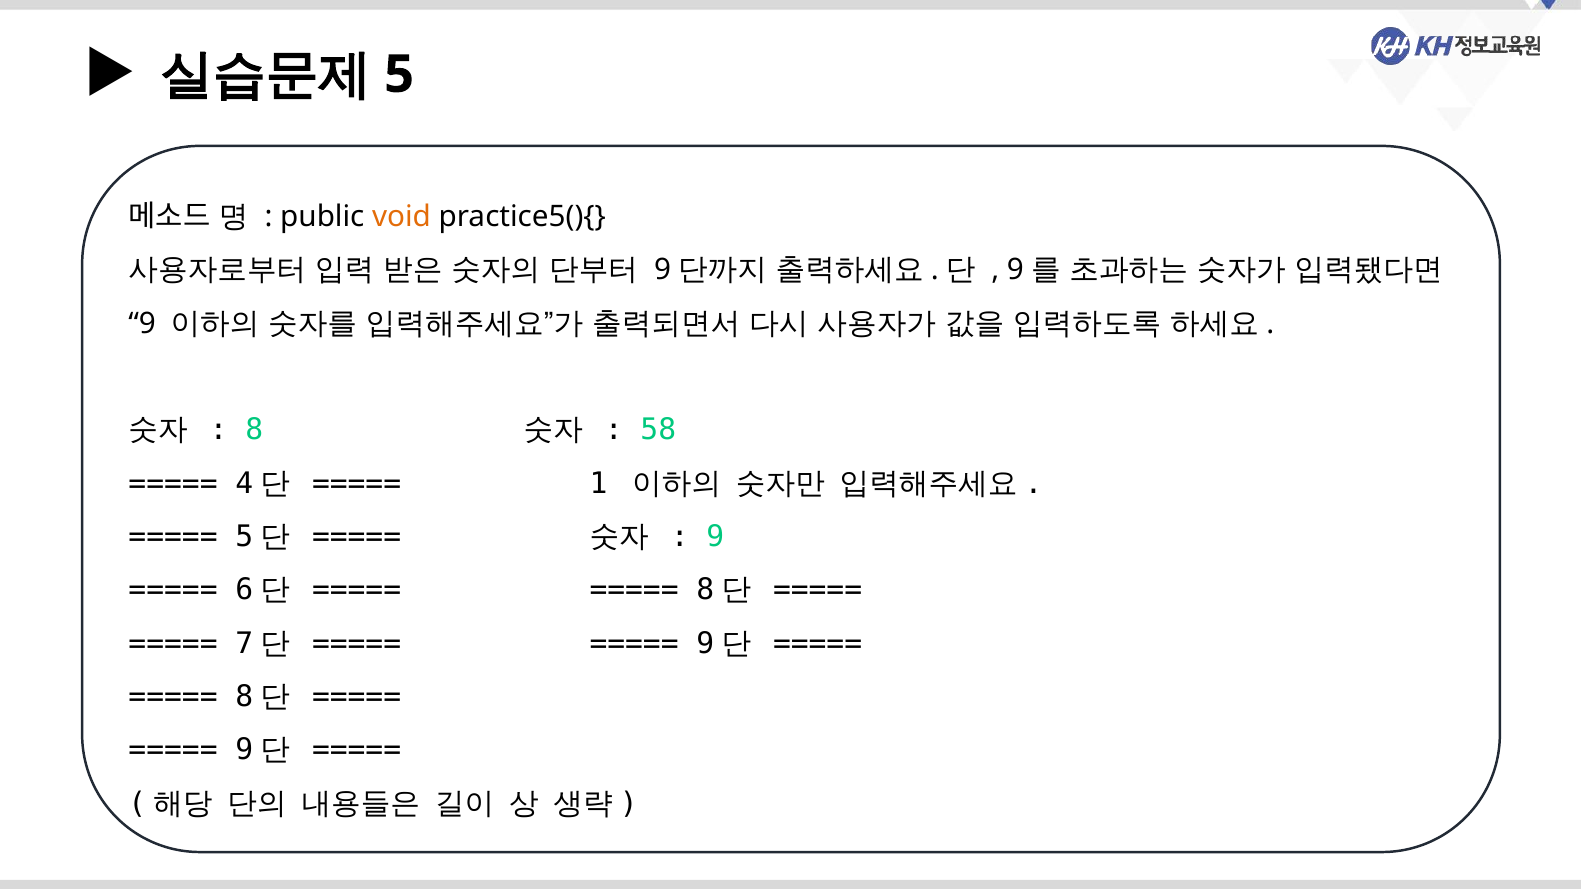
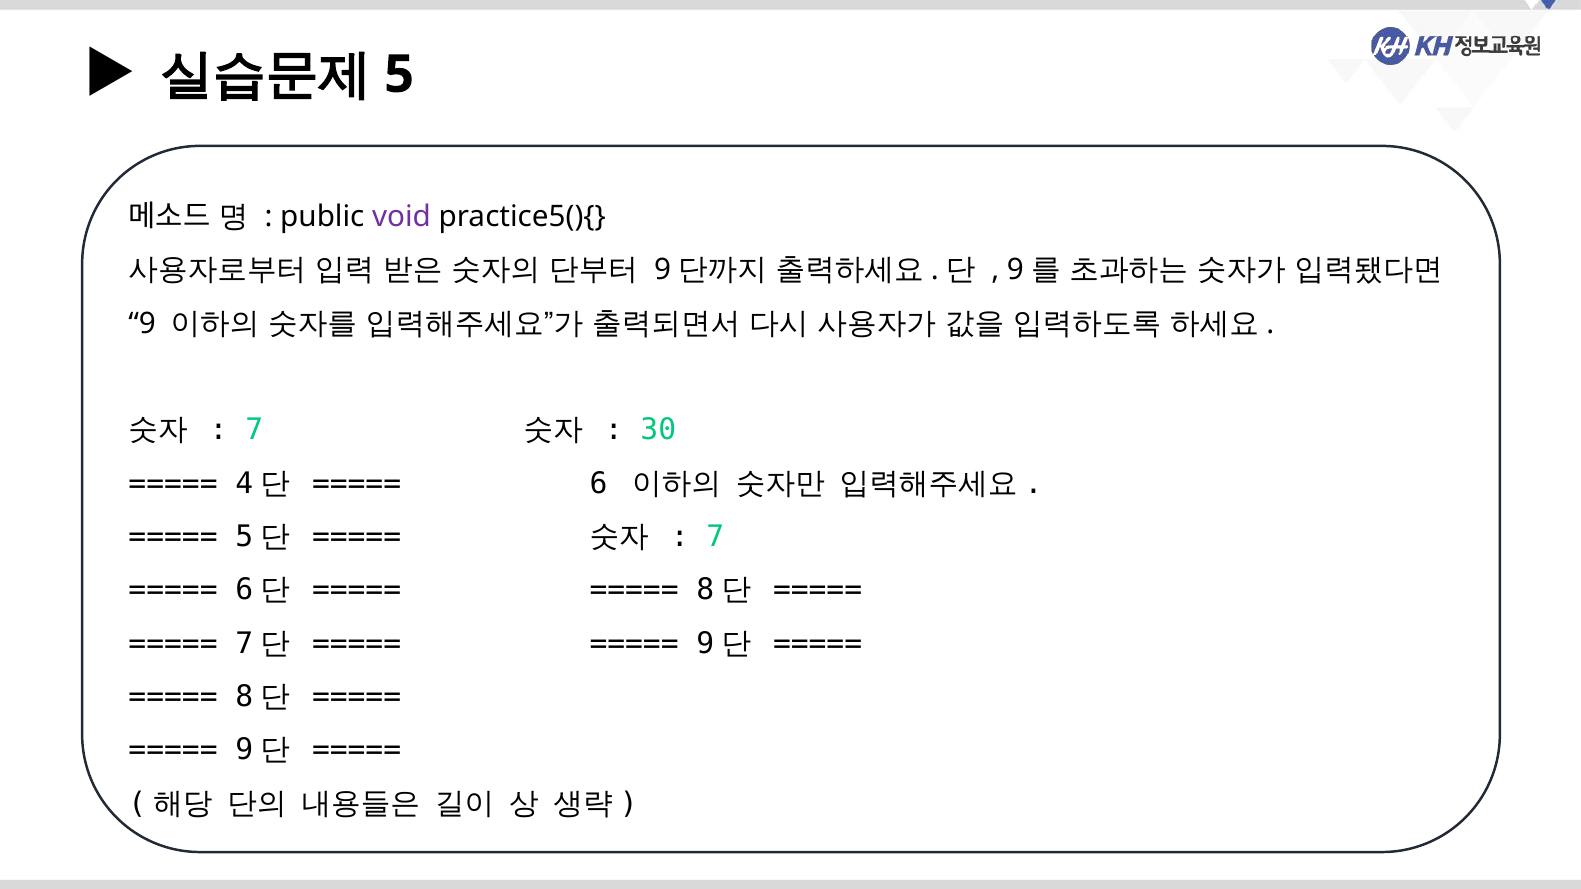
void colour: orange -> purple (402, 217)
8: 8 -> 7 (254, 430)
58: 58 -> 30 (658, 430)
1: 1 -> 6 (598, 483)
9: 9 -> 7 (715, 537)
